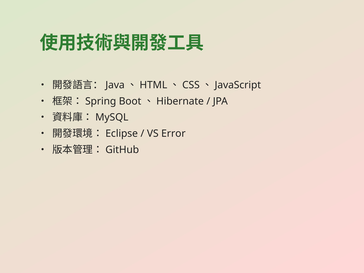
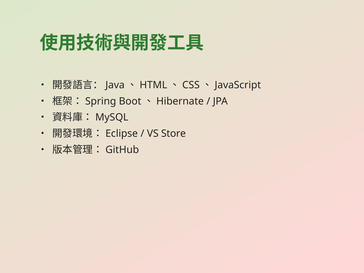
Error: Error -> Store (173, 134)
